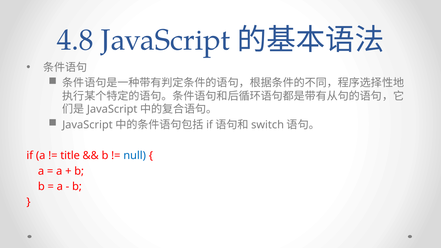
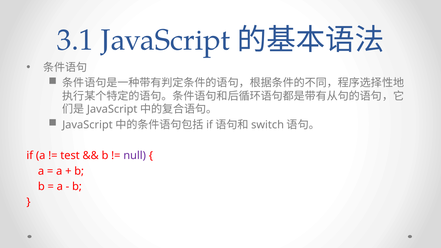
4.8: 4.8 -> 3.1 (75, 40)
title: title -> test (70, 156)
null colour: blue -> purple (135, 156)
